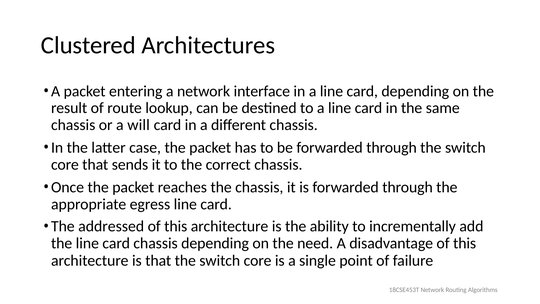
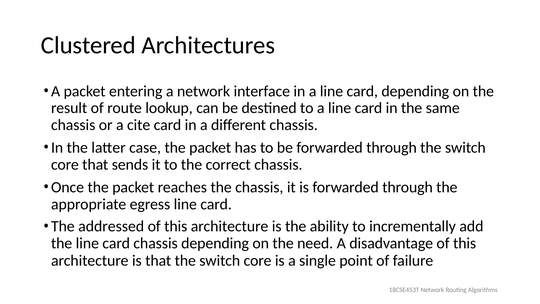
will: will -> cite (139, 125)
